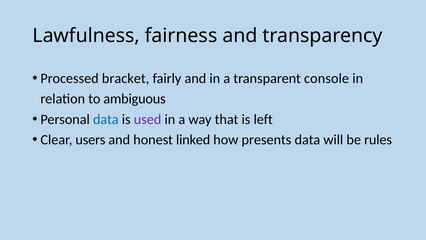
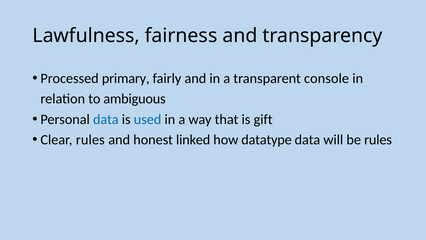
bracket: bracket -> primary (126, 78)
used colour: purple -> blue (148, 119)
left: left -> gift (263, 119)
Clear users: users -> rules (90, 140)
presents: presents -> datatype (267, 140)
